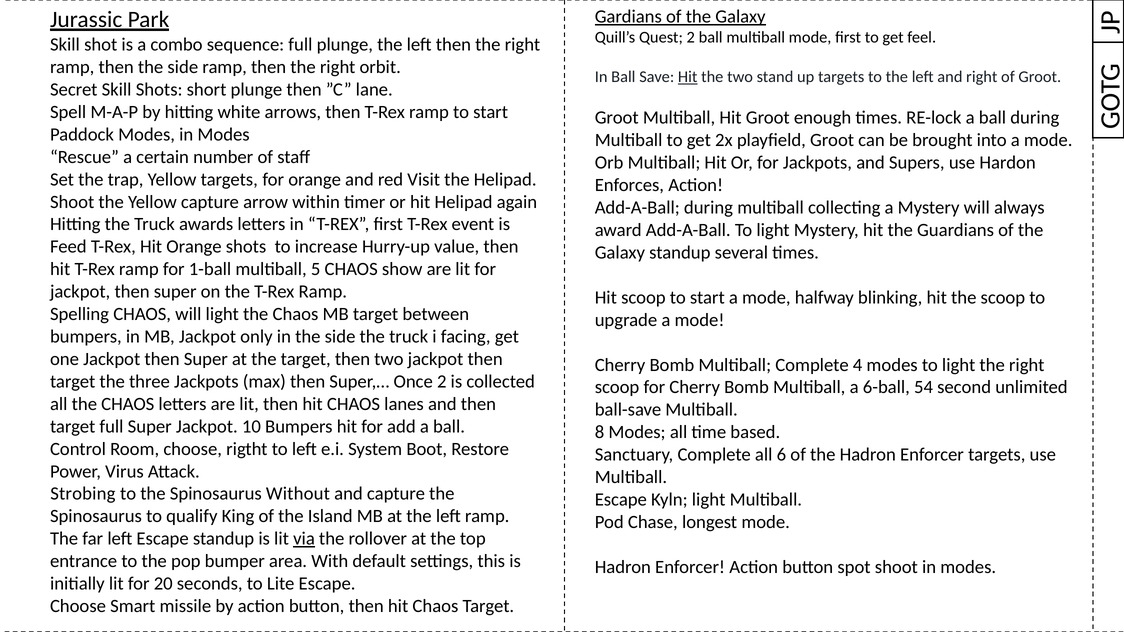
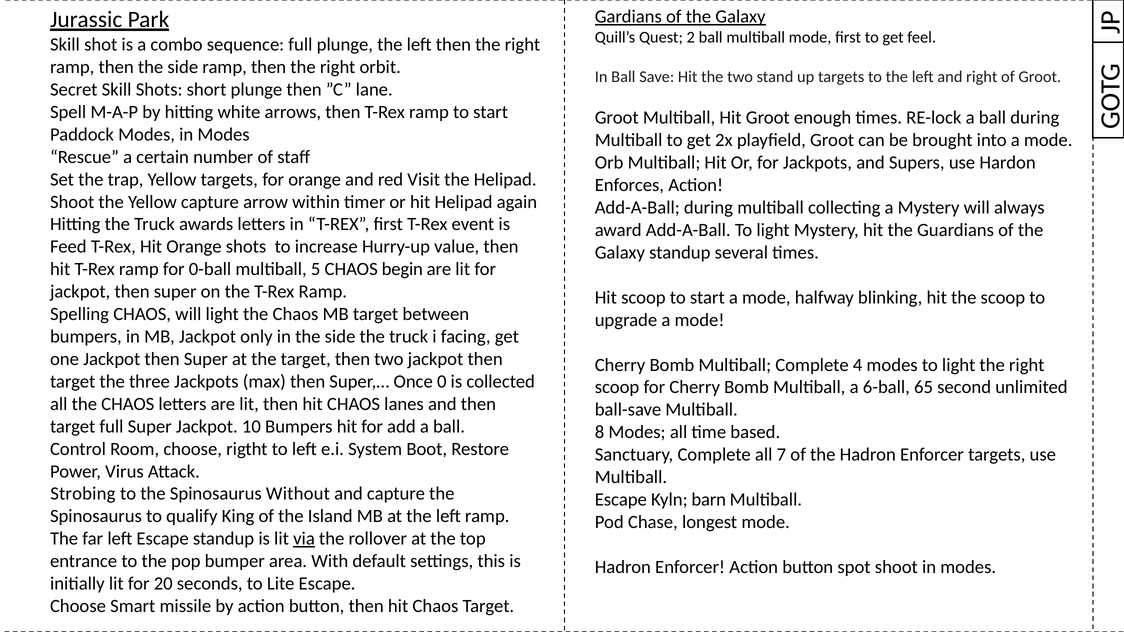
Hit underline: present -> none (688, 77)
1-ball: 1-ball -> 0-ball (210, 269)
show: show -> begin (402, 269)
Once 2: 2 -> 0 (442, 382)
54: 54 -> 65 (924, 387)
6: 6 -> 7 (781, 455)
Kyln light: light -> barn (709, 500)
